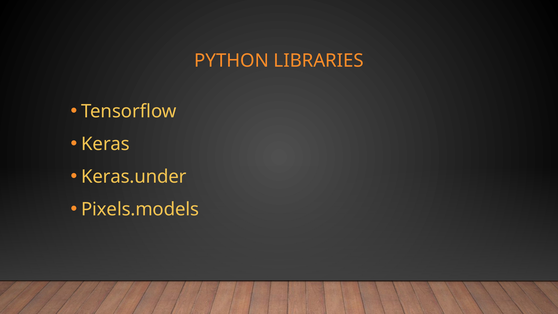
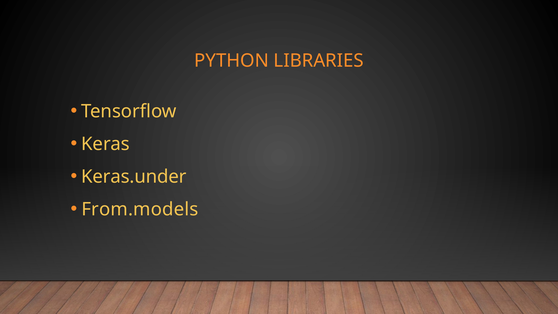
Pixels.models: Pixels.models -> From.models (140, 209)
